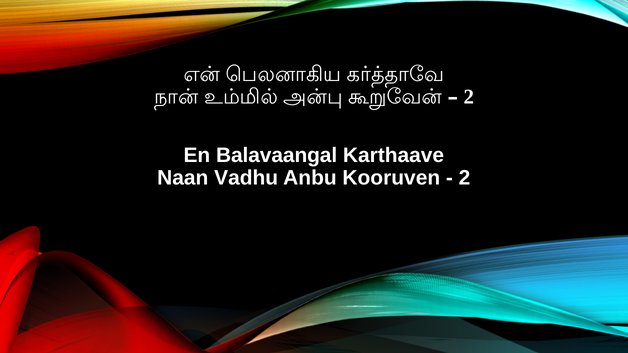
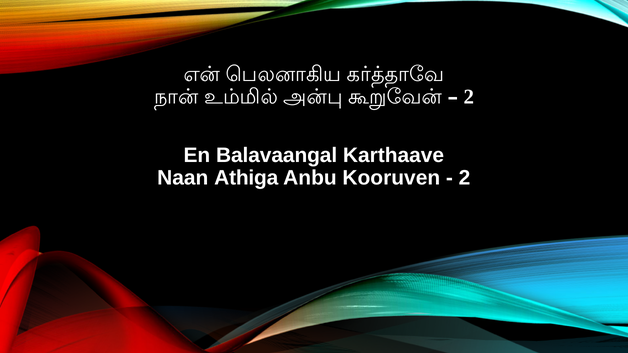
Vadhu: Vadhu -> Athiga (246, 178)
